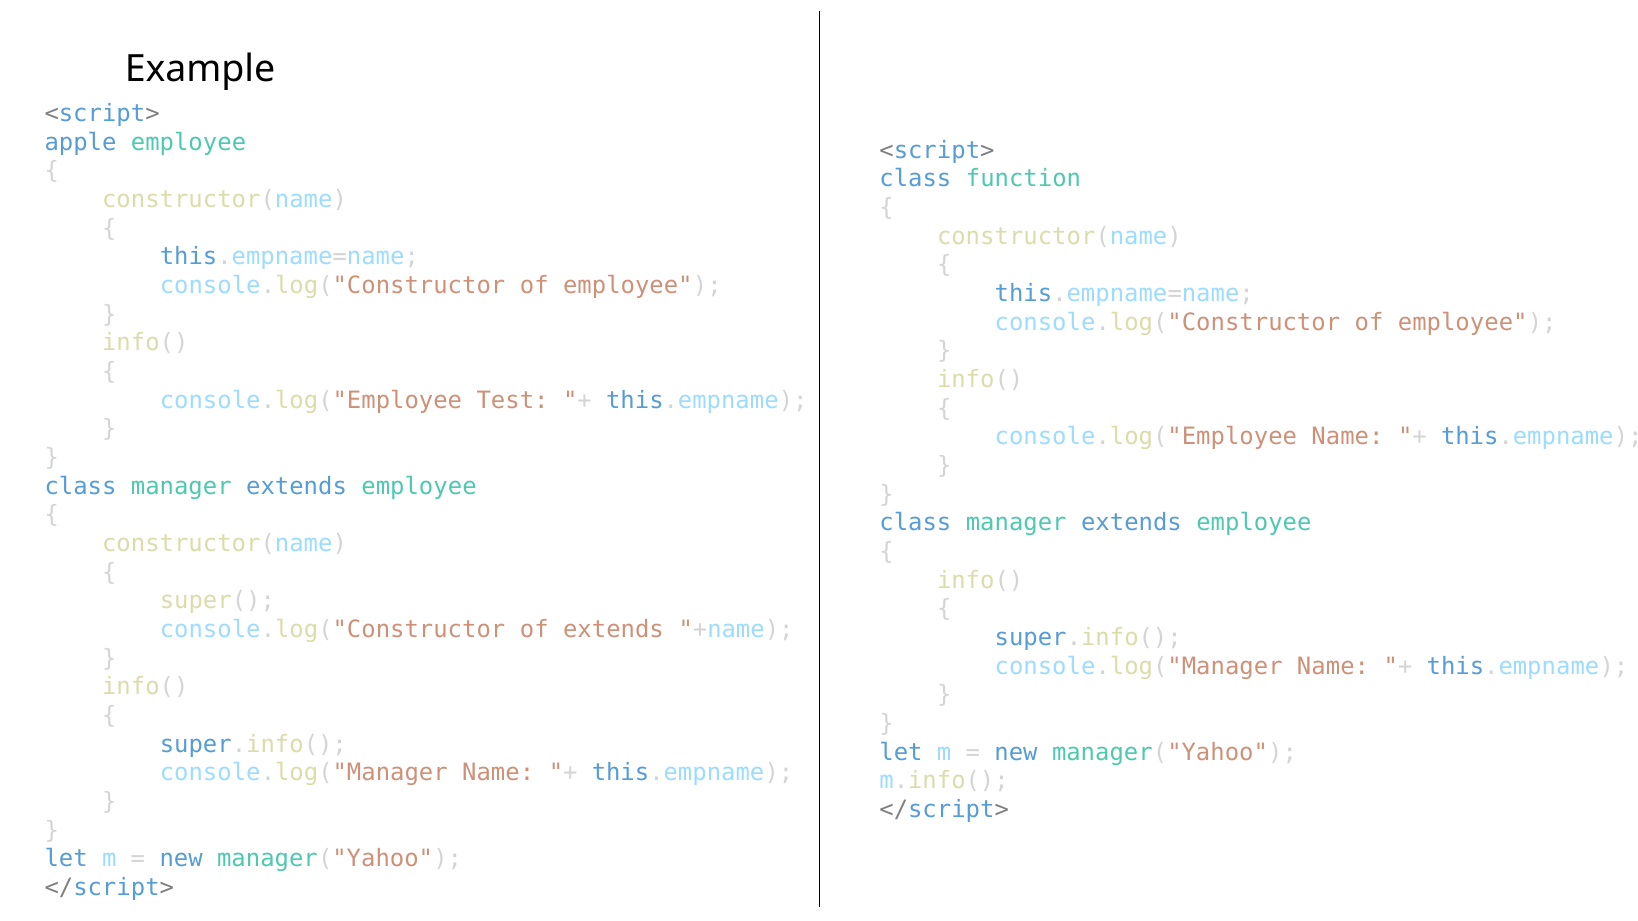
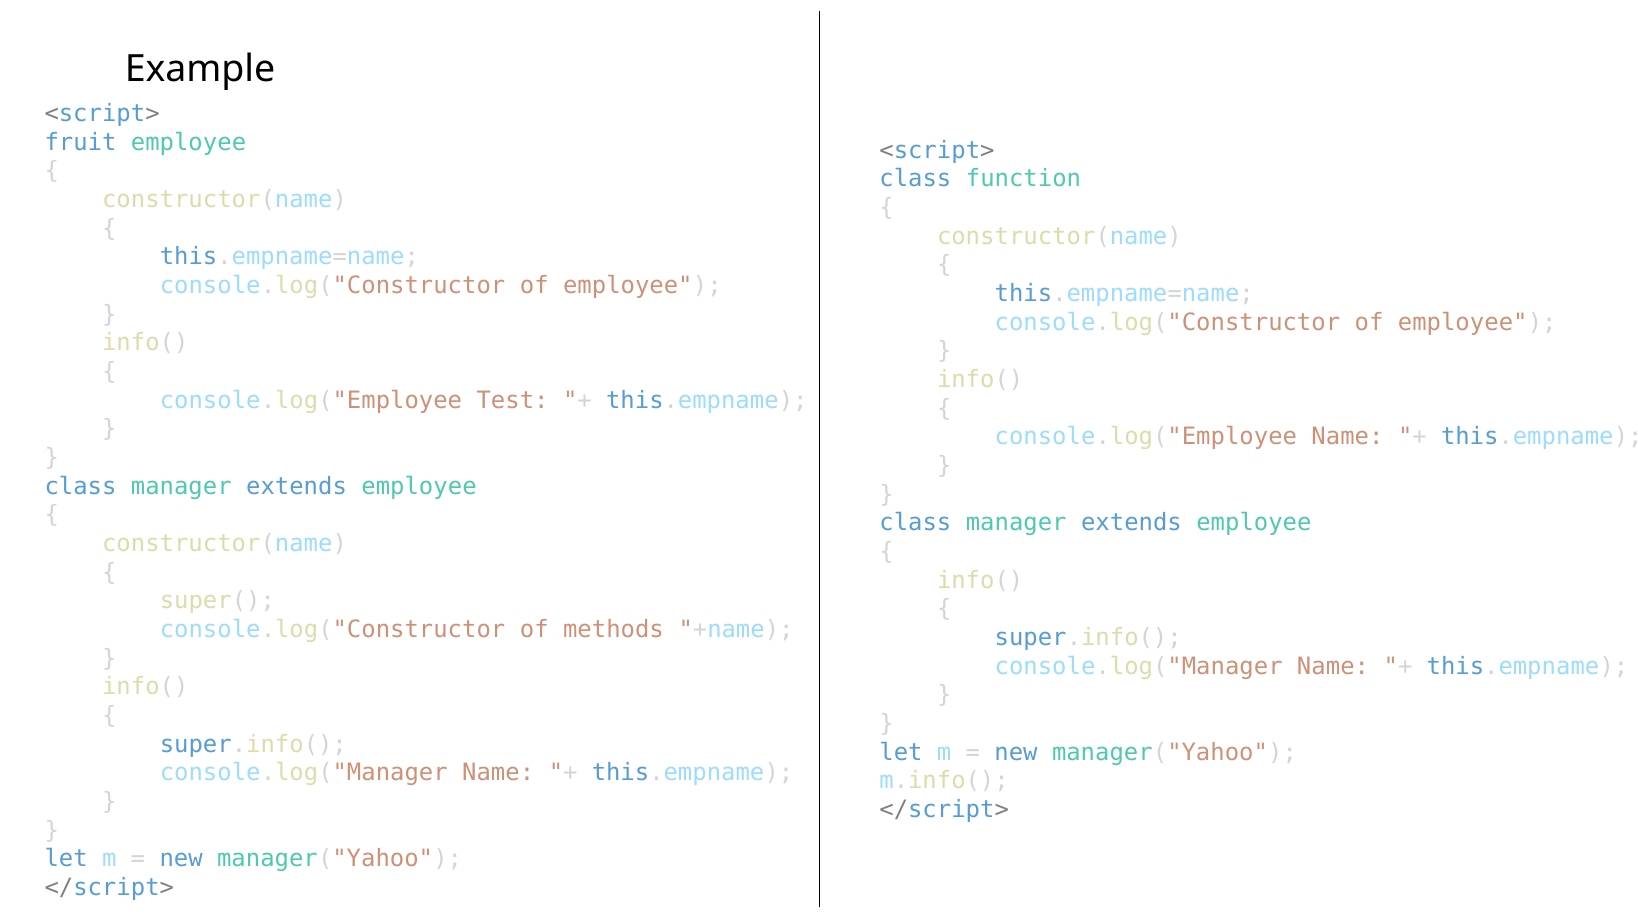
apple: apple -> fruit (81, 142)
of extends: extends -> methods (613, 630)
